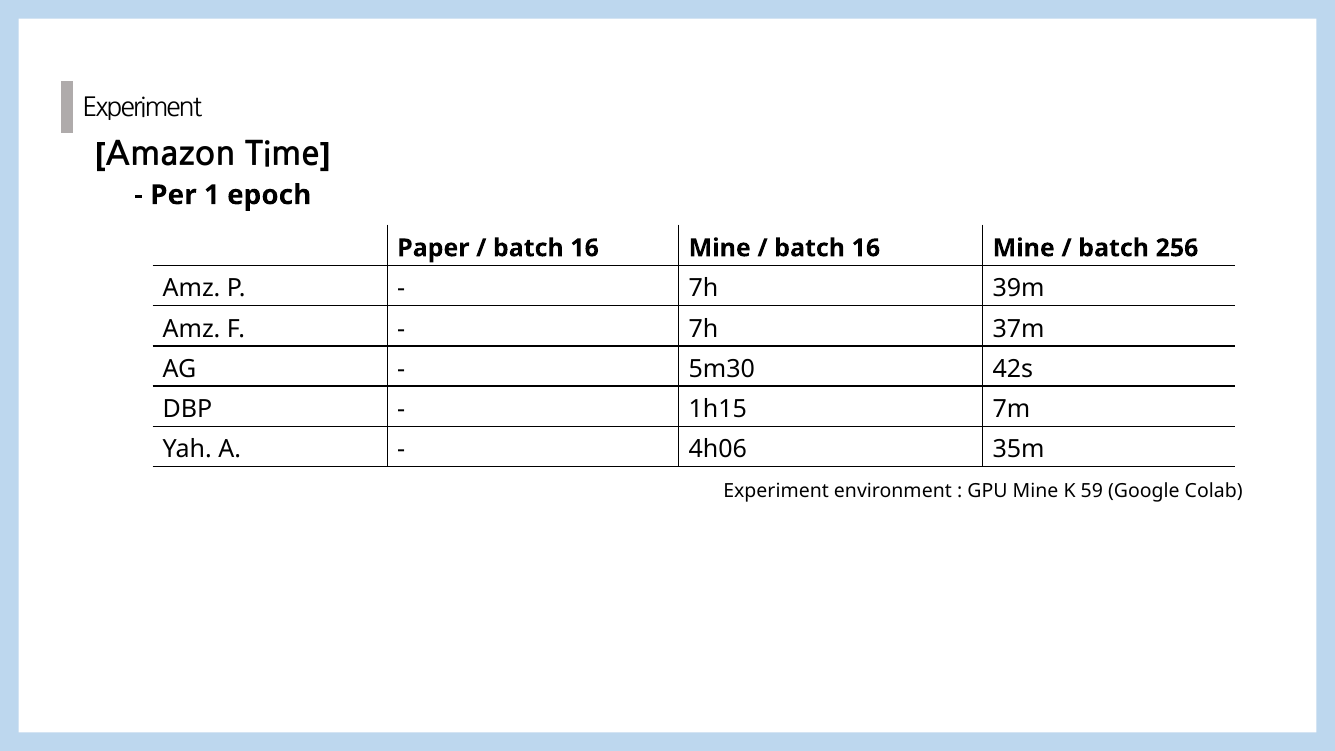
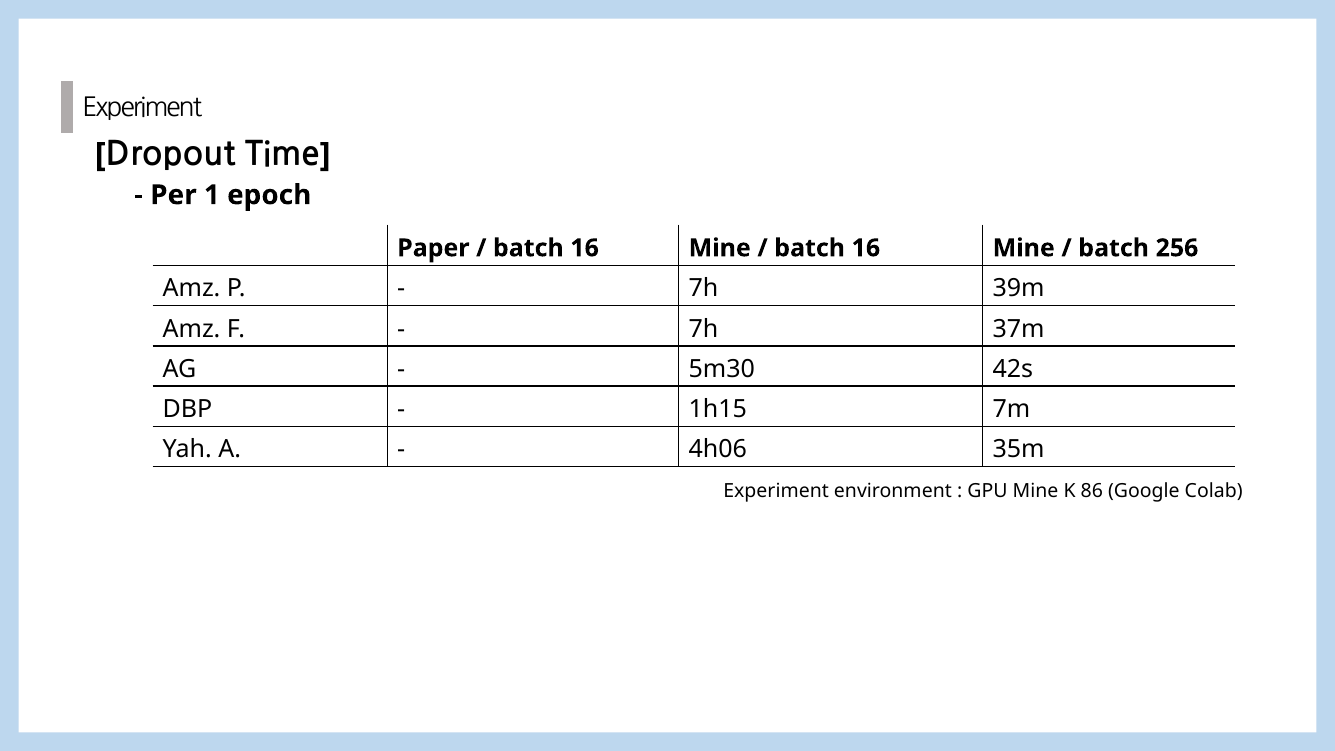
Amazon: Amazon -> Dropout (171, 155)
59: 59 -> 86 (1092, 491)
